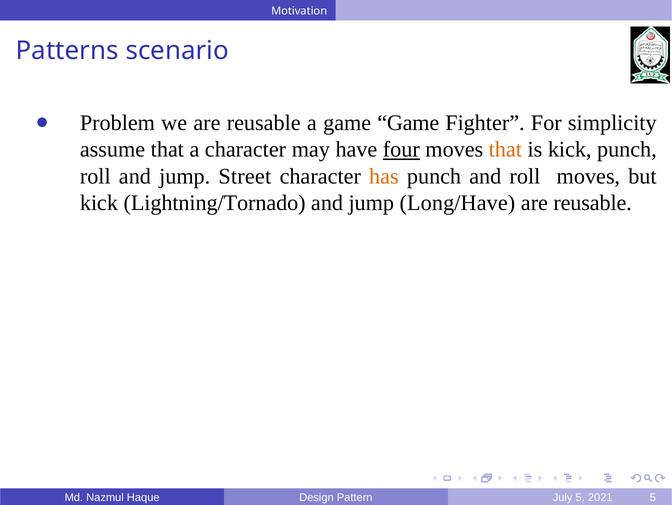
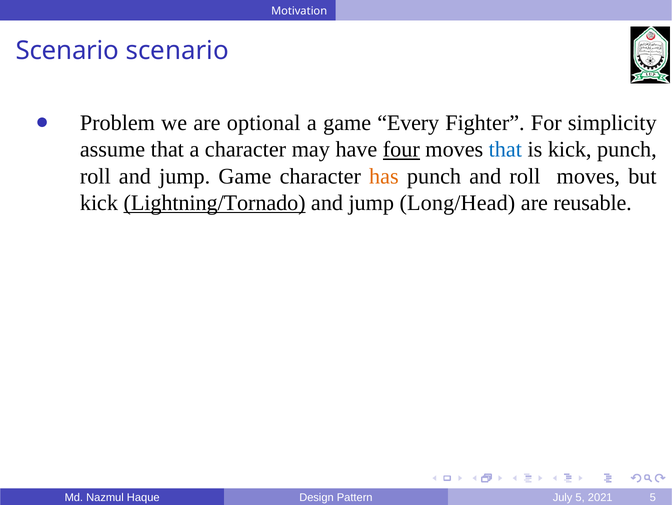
Patterns: Patterns -> Scenario (67, 51)
we are reusable: reusable -> optional (264, 123)
game Game: Game -> Every (408, 123)
that colour: orange -> blue (505, 149)
jump Street: Street -> Game (245, 176)
Lightning/Tornado underline: none -> present (215, 203)
Long/Have: Long/Have -> Long/Head (457, 203)
